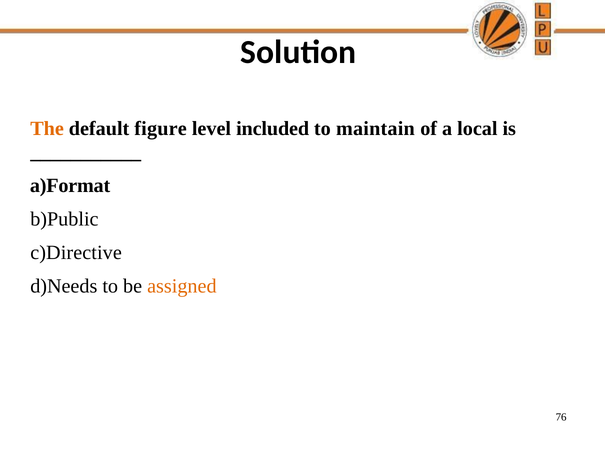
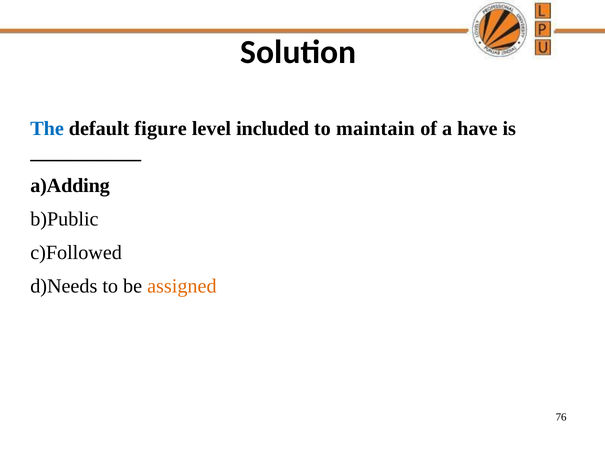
The colour: orange -> blue (47, 129)
local: local -> have (477, 129)
a)Format: a)Format -> a)Adding (70, 186)
c)Directive: c)Directive -> c)Followed (76, 253)
